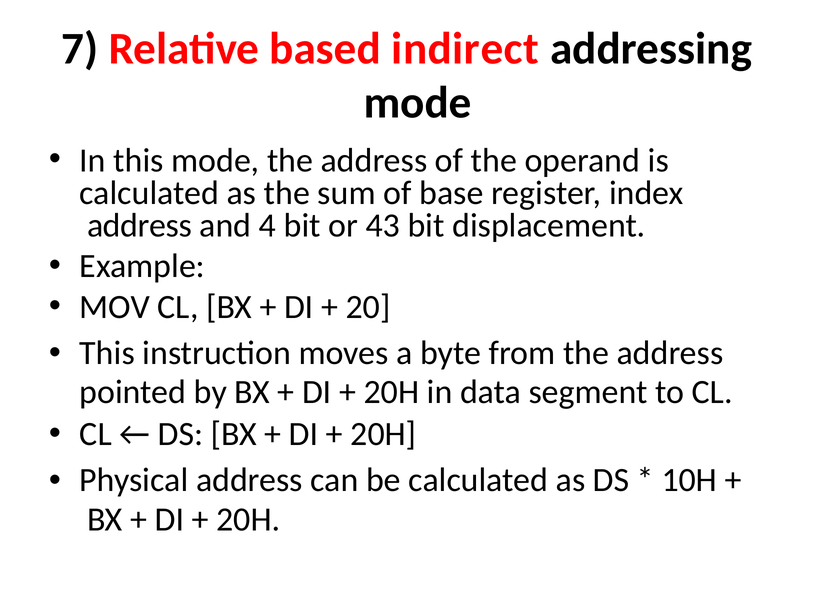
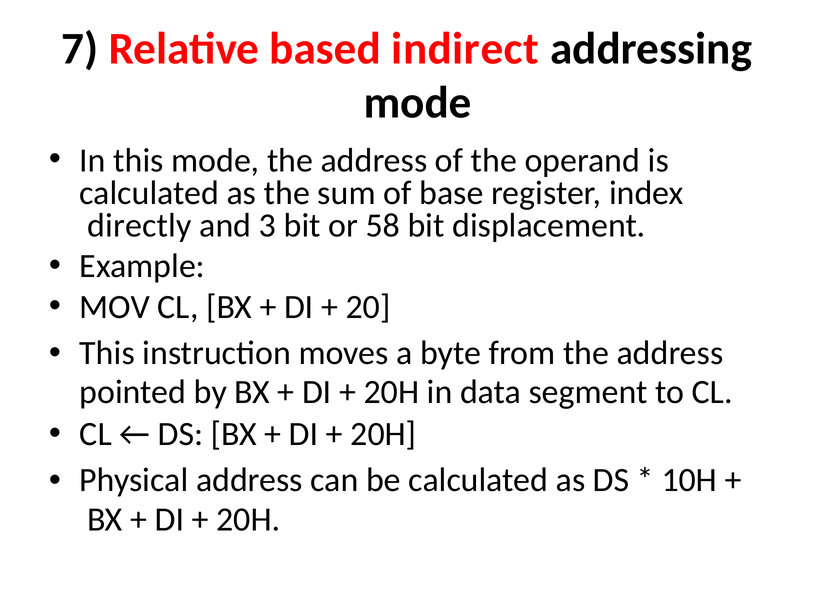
address: address -> directly (139, 225)
4: 4 -> 3 (267, 225)
43: 43 -> 58 (383, 225)
